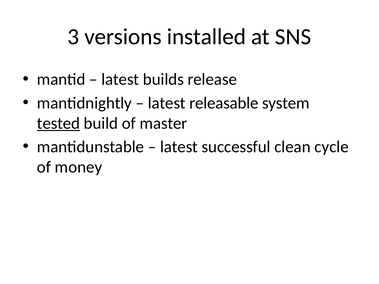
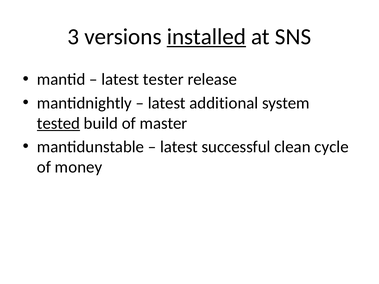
installed underline: none -> present (206, 37)
builds: builds -> tester (163, 80)
releasable: releasable -> additional (224, 103)
